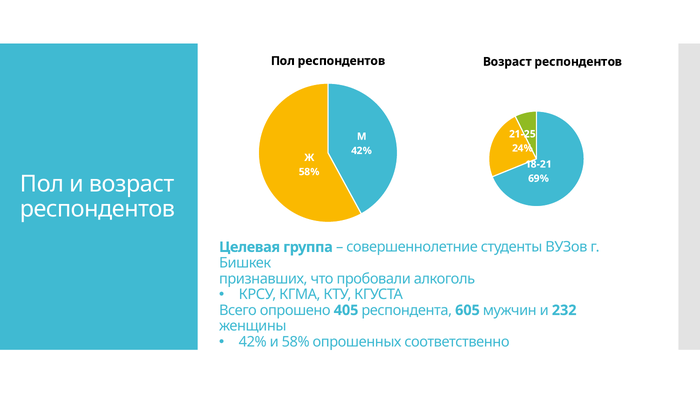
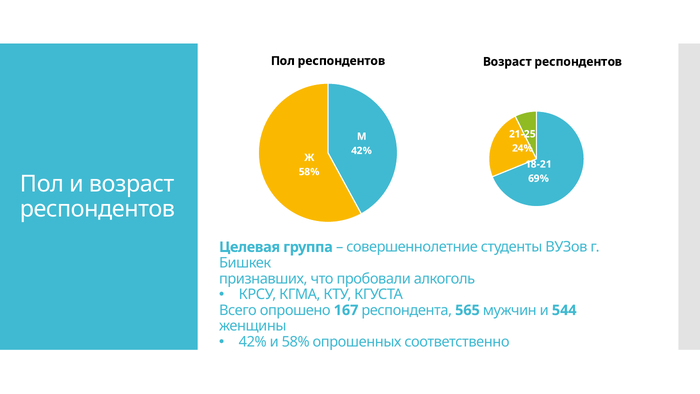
405: 405 -> 167 (346, 310)
605: 605 -> 565 (467, 310)
232: 232 -> 544 (564, 310)
